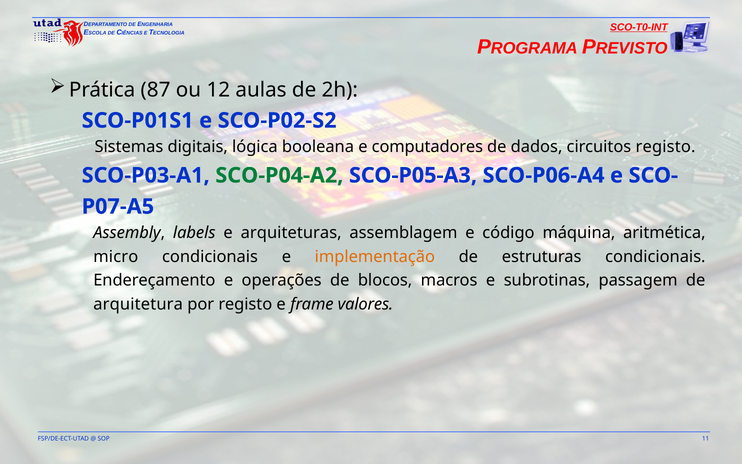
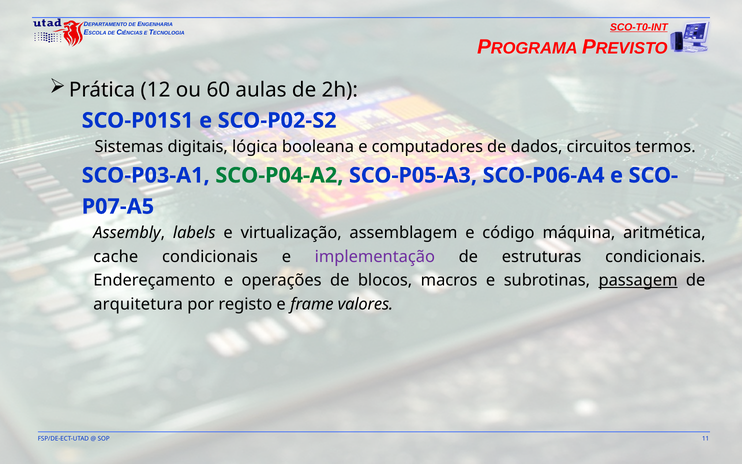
87: 87 -> 12 (156, 90)
12: 12 -> 60 (218, 90)
circuitos registo: registo -> termos (666, 147)
arquiteturas: arquiteturas -> virtualização (291, 233)
micro: micro -> cache (116, 257)
implementação colour: orange -> purple (375, 257)
passagem underline: none -> present (638, 280)
